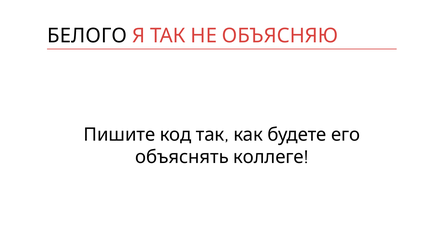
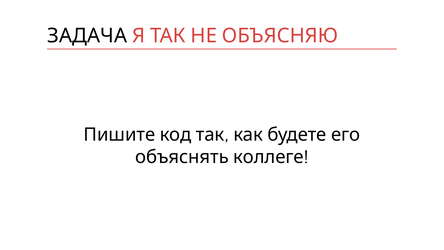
БЕЛОГО: БЕЛОГО -> ЗАДАЧА (87, 36)
